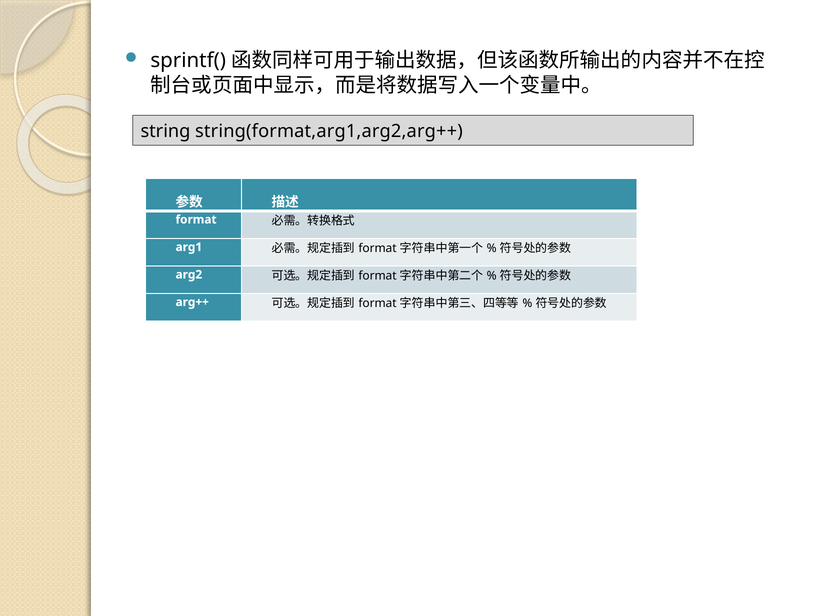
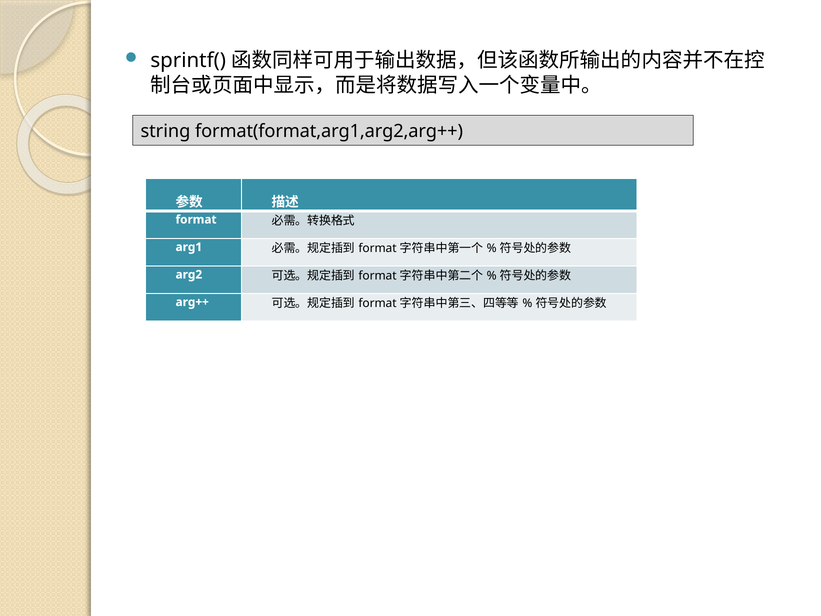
string(format,arg1,arg2,arg++: string(format,arg1,arg2,arg++ -> format(format,arg1,arg2,arg++ (329, 131)
